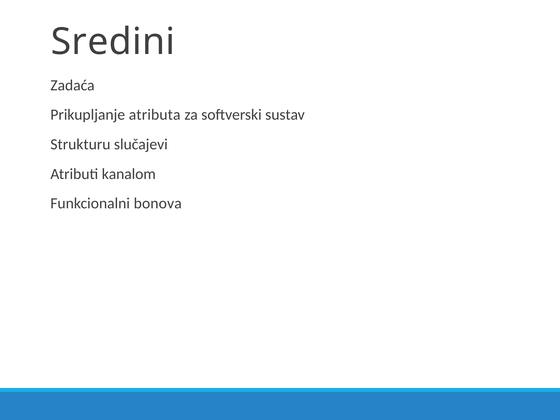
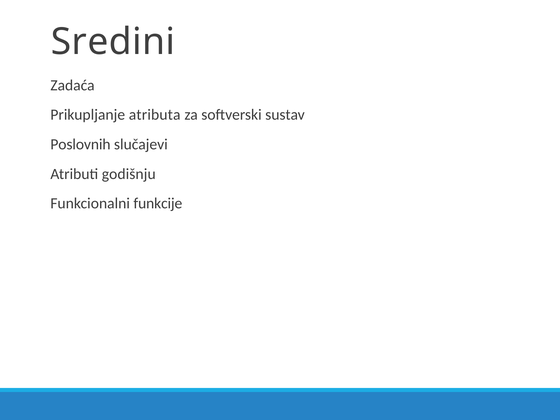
Strukturu: Strukturu -> Poslovnih (80, 144)
kanalom: kanalom -> godišnju (129, 174)
bonova: bonova -> funkcije (158, 203)
